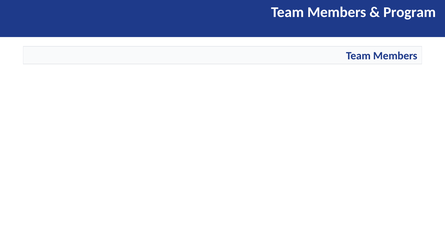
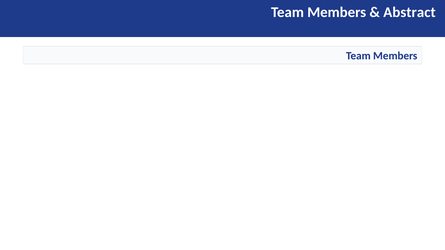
Program: Program -> Abstract (410, 12)
